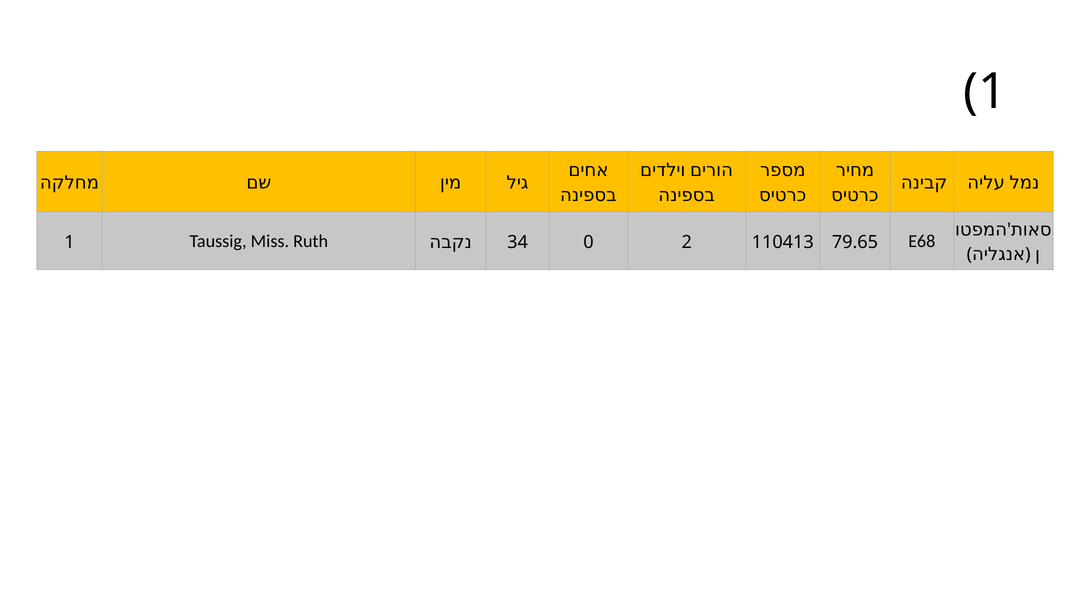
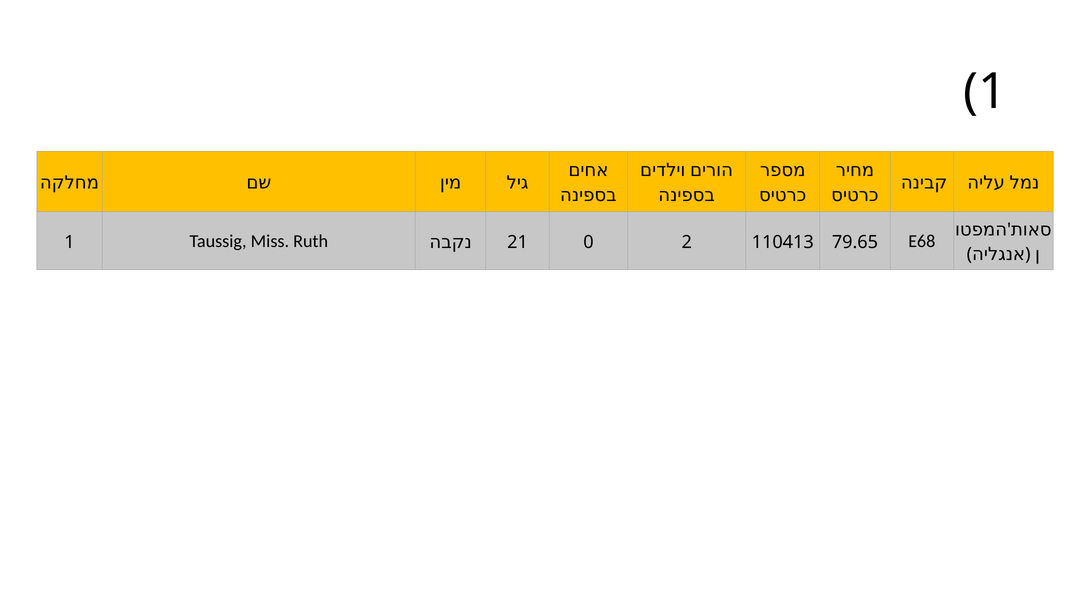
34: 34 -> 21 (518, 242)
